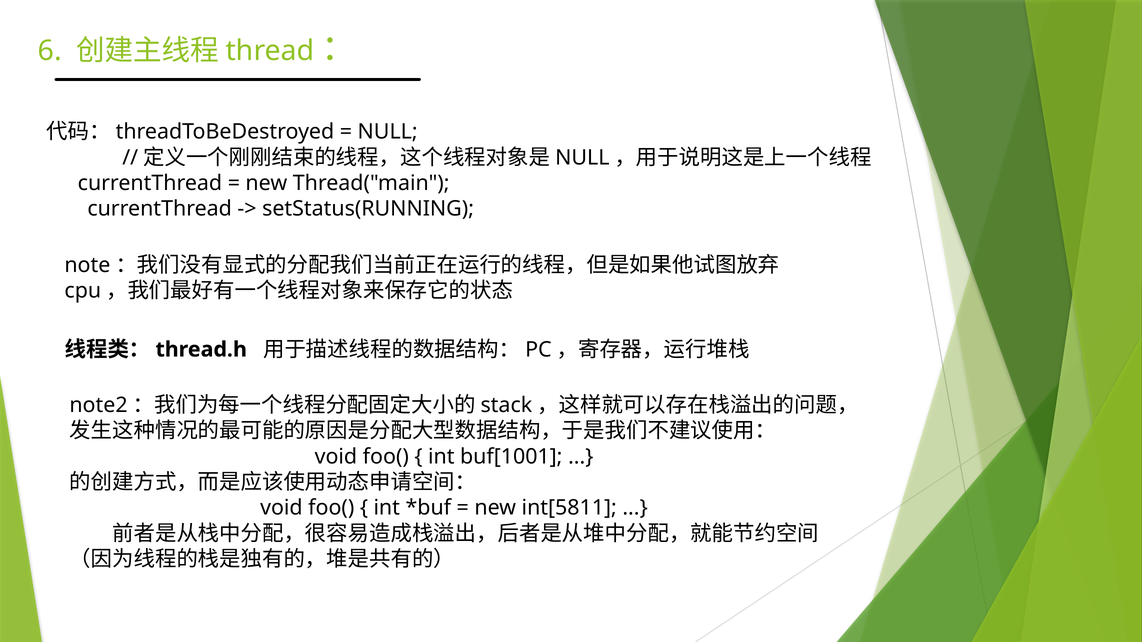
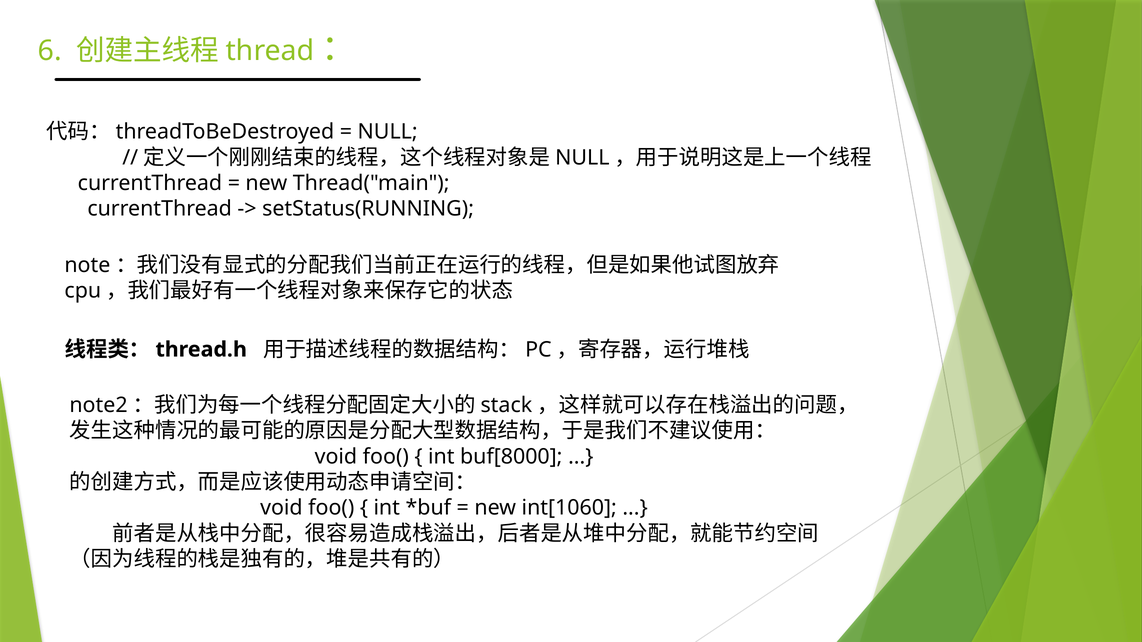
buf[1001: buf[1001 -> buf[8000 (511, 457)
int[5811: int[5811 -> int[1060 (569, 508)
